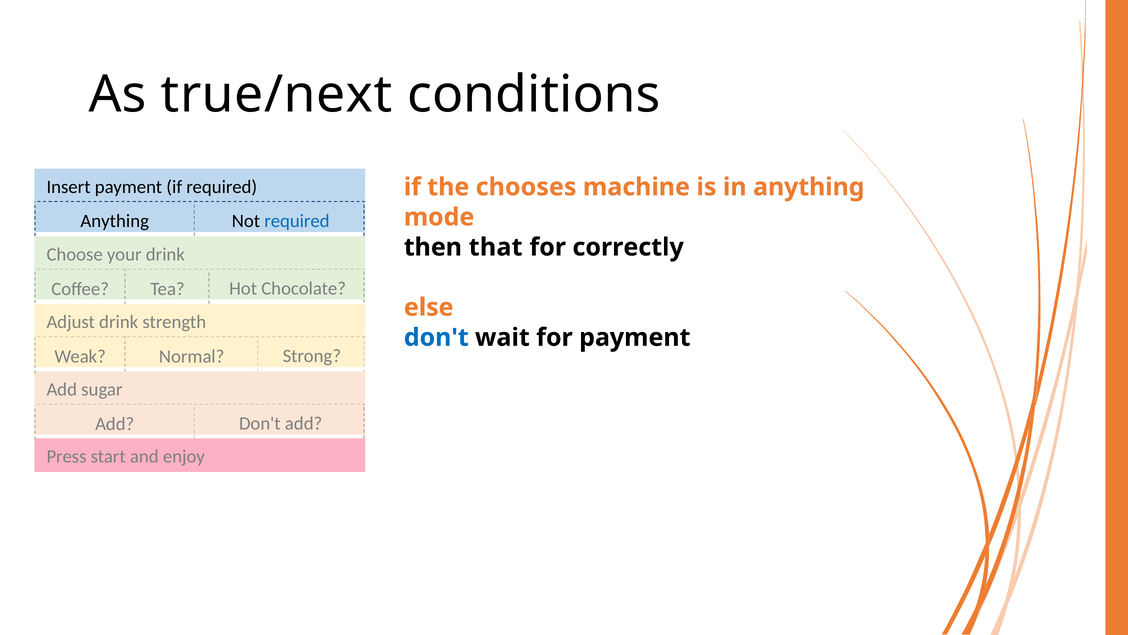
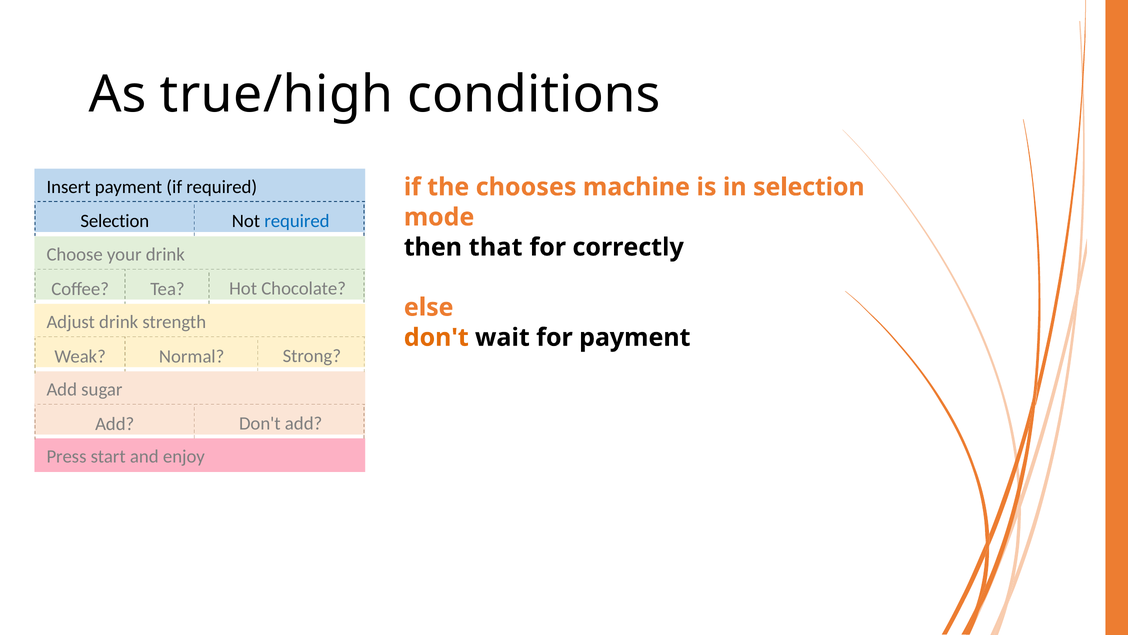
true/next: true/next -> true/high (277, 95)
in anything: anything -> selection (809, 187)
Anything: Anything -> Selection (115, 221)
don't colour: blue -> orange (436, 337)
